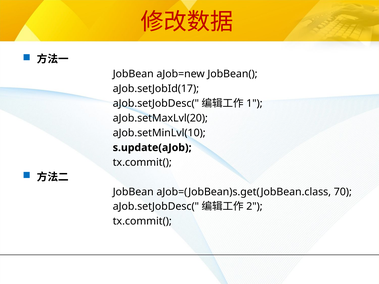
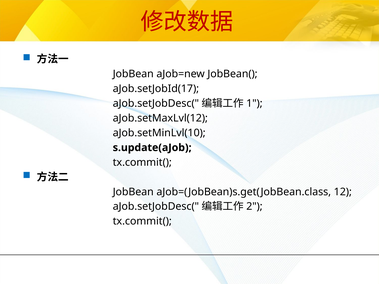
aJob.setMaxLvl(20: aJob.setMaxLvl(20 -> aJob.setMaxLvl(12 (160, 118)
70: 70 -> 12 (343, 192)
